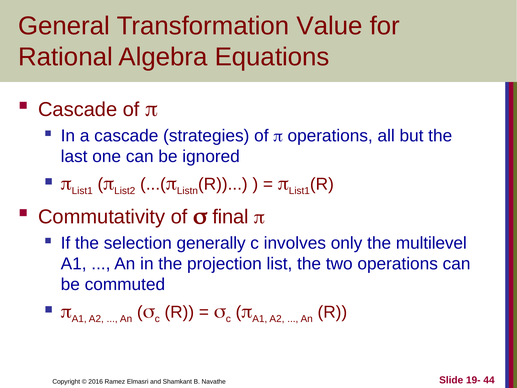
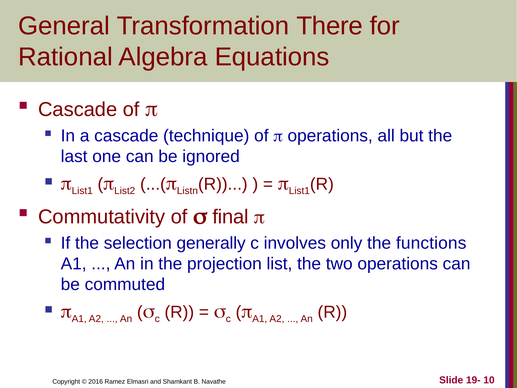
Value: Value -> There (330, 26)
strategies: strategies -> technique (206, 136)
multilevel: multilevel -> functions (431, 243)
44: 44 -> 10 (489, 380)
